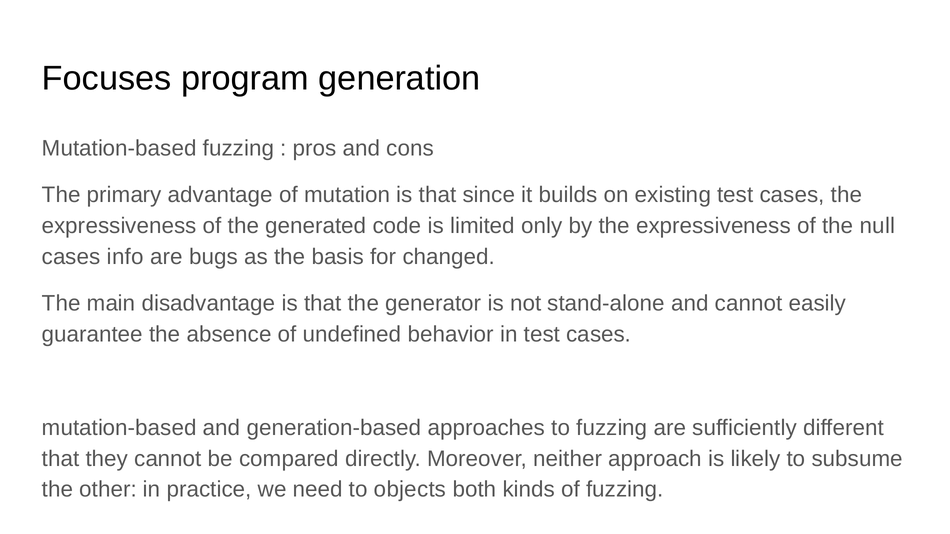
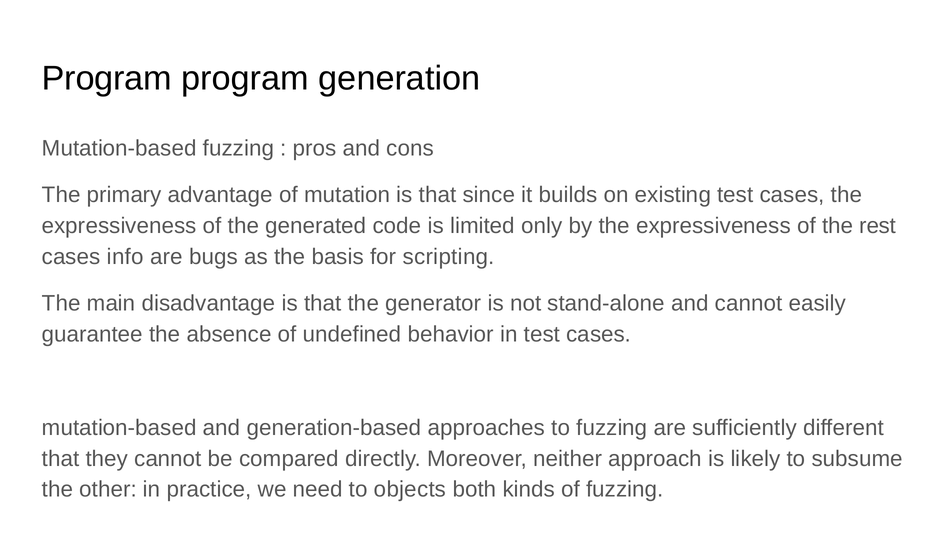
Focuses: Focuses -> Program (107, 79)
null: null -> rest (878, 226)
changed: changed -> scripting (449, 257)
